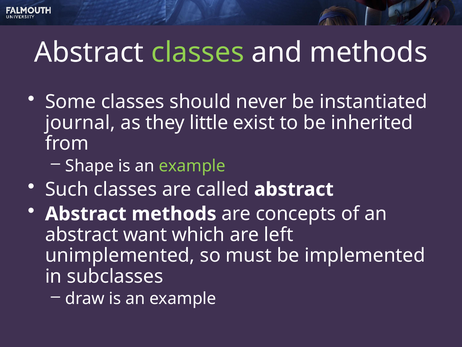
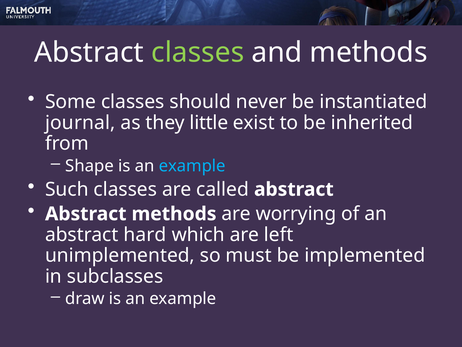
example colour: light green -> light blue (192, 166)
concepts: concepts -> worrying (296, 214)
want: want -> hard (145, 234)
